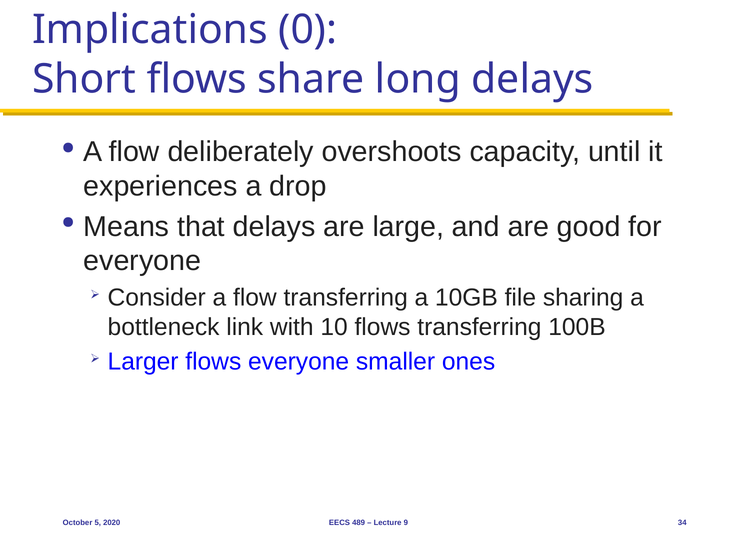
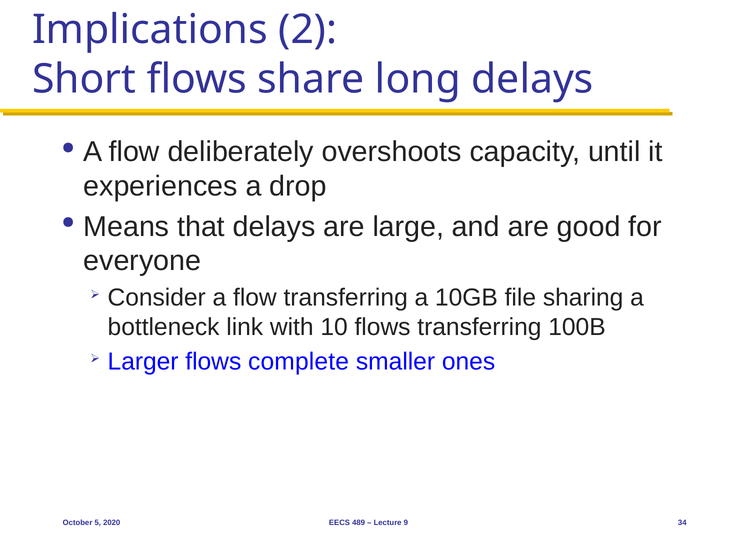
0: 0 -> 2 (308, 30)
flows everyone: everyone -> complete (299, 361)
